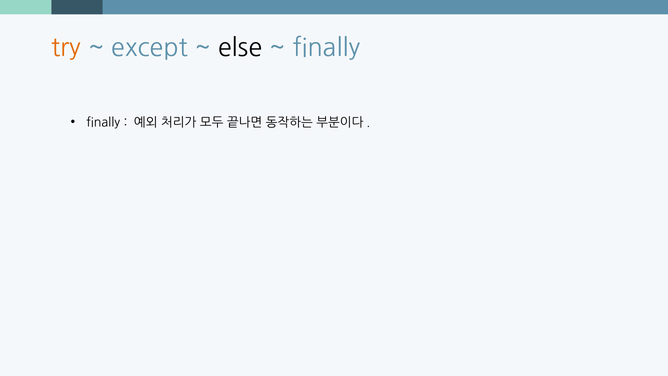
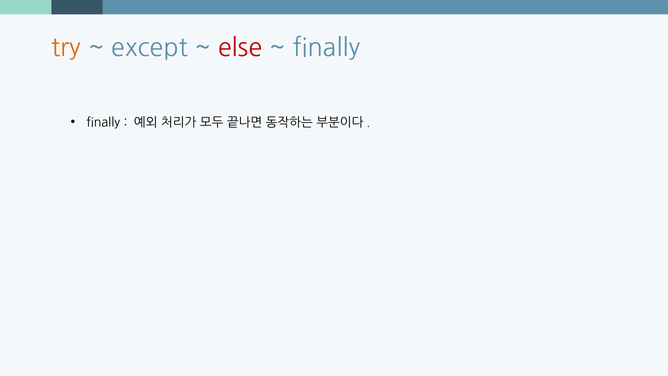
else colour: black -> red (240, 48)
